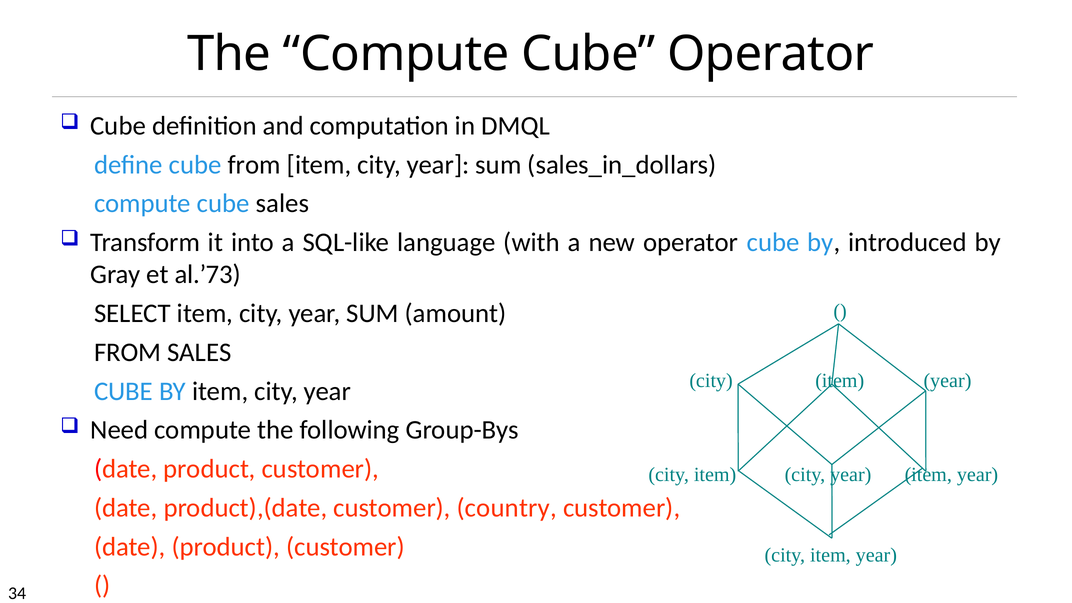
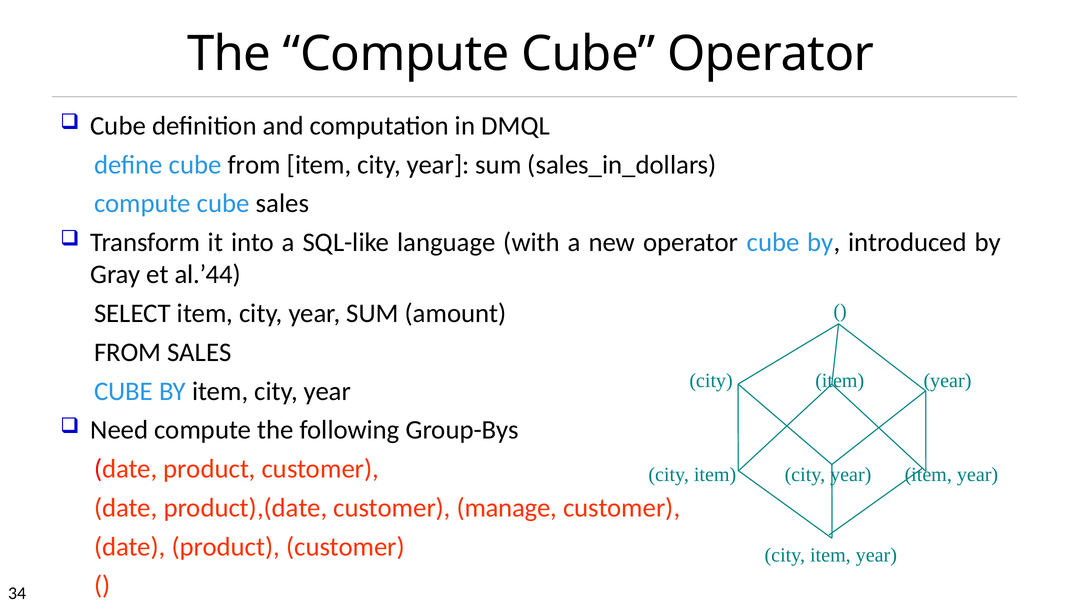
al.’73: al.’73 -> al.’44 (208, 275)
country: country -> manage (507, 508)
